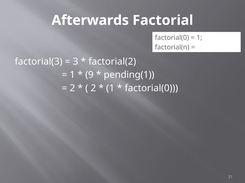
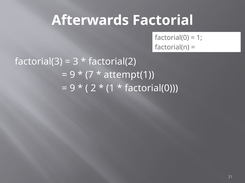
1: 1 -> 9 (72, 75)
9: 9 -> 7 (89, 75)
pending(1: pending(1 -> attempt(1 (129, 75)
2: 2 -> 9 (72, 89)
